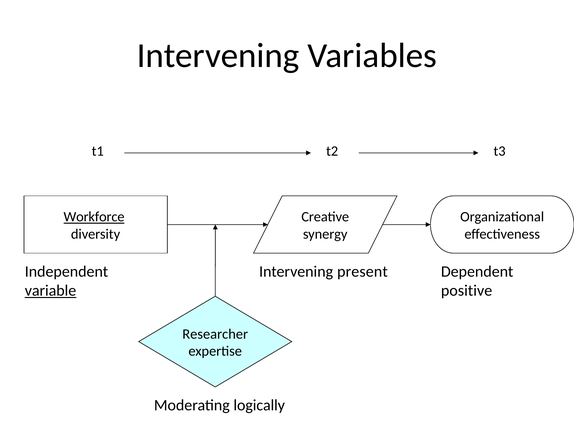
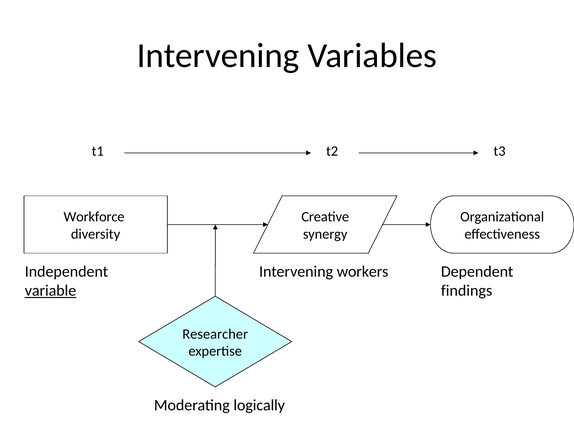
Workforce underline: present -> none (94, 217)
present: present -> workers (363, 272)
positive: positive -> findings (467, 291)
